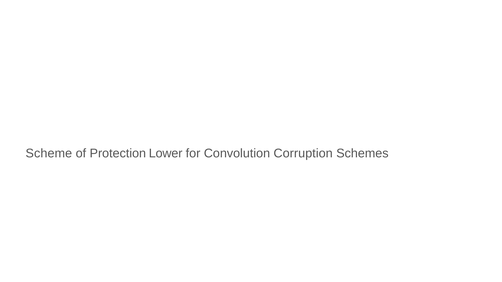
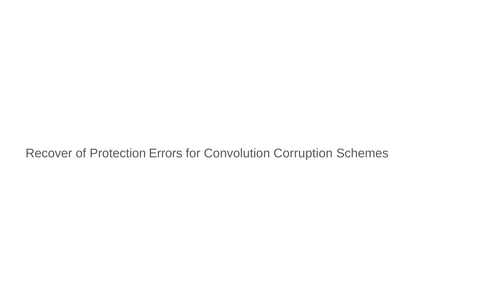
Scheme: Scheme -> Recover (49, 154)
Lower: Lower -> Errors (166, 154)
